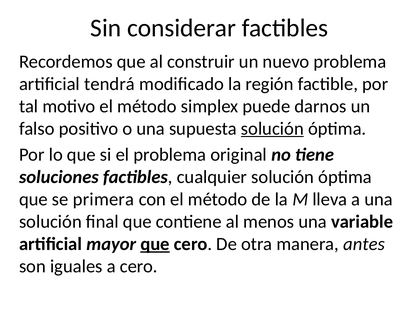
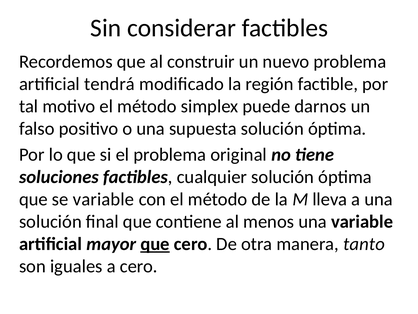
solución underline: present -> none (272, 128)
se primera: primera -> variable (104, 199)
antes: antes -> tanto (364, 244)
